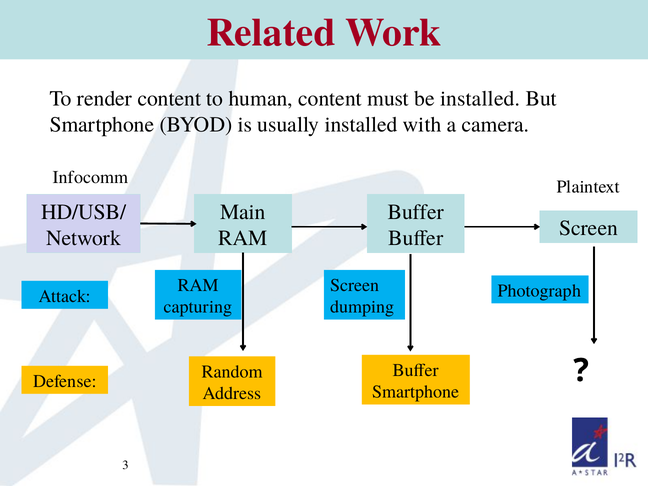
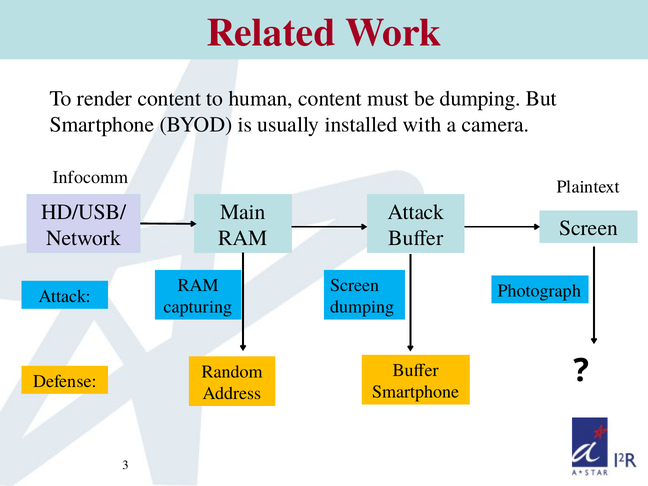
be installed: installed -> dumping (480, 99)
Buffer: Buffer -> Attack (416, 212)
